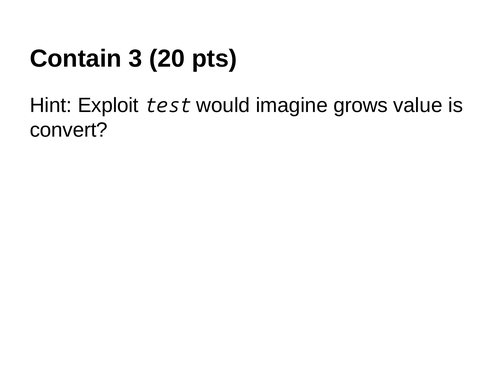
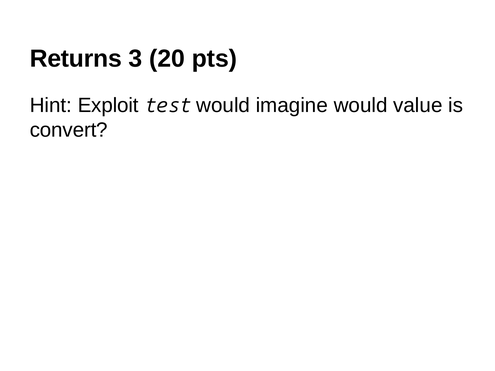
Contain: Contain -> Returns (76, 59)
imagine grows: grows -> would (361, 105)
